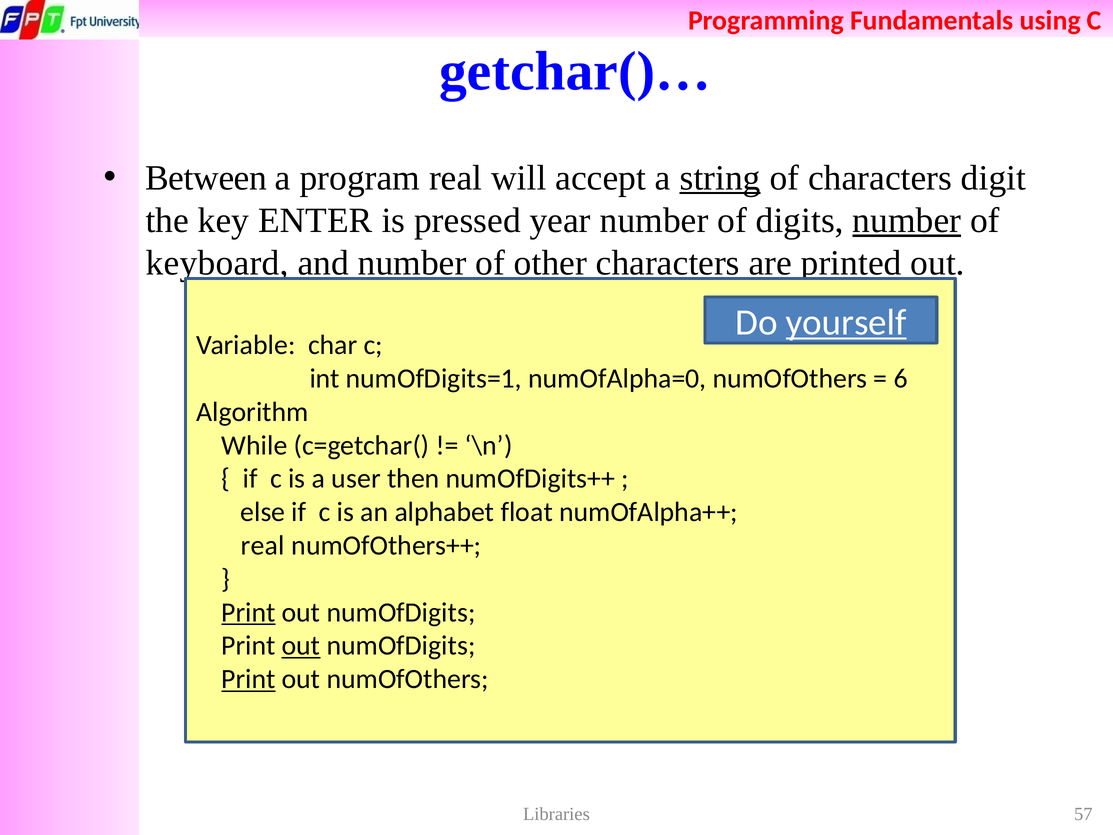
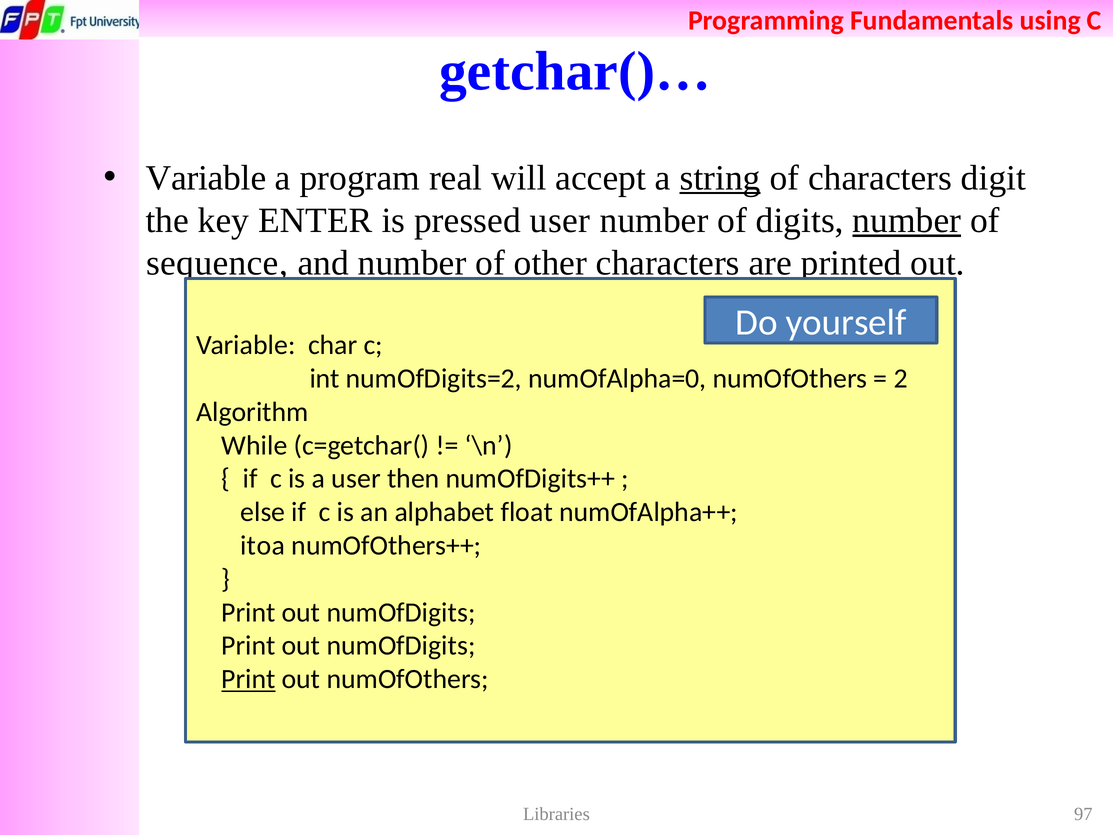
Between: Between -> Variable (206, 178)
pressed year: year -> user (560, 220)
keyboard: keyboard -> sequence (217, 263)
yourself underline: present -> none (846, 323)
numOfDigits=1: numOfDigits=1 -> numOfDigits=2 (434, 378)
6: 6 -> 2 (901, 378)
real: real -> itoa (263, 545)
Print underline: present -> none (248, 612)
out underline: present -> none (301, 646)
57: 57 -> 97 (1083, 814)
